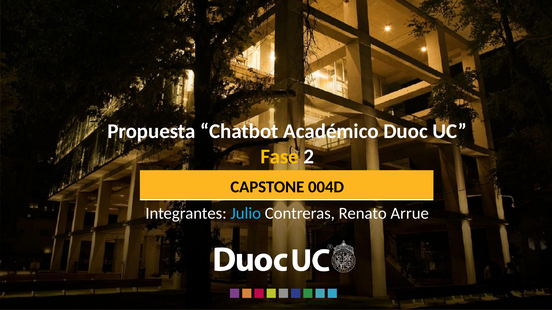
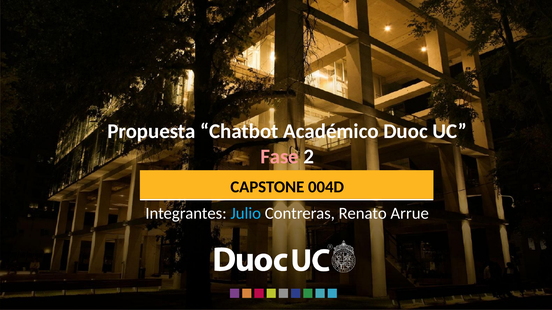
Fase colour: yellow -> pink (280, 157)
